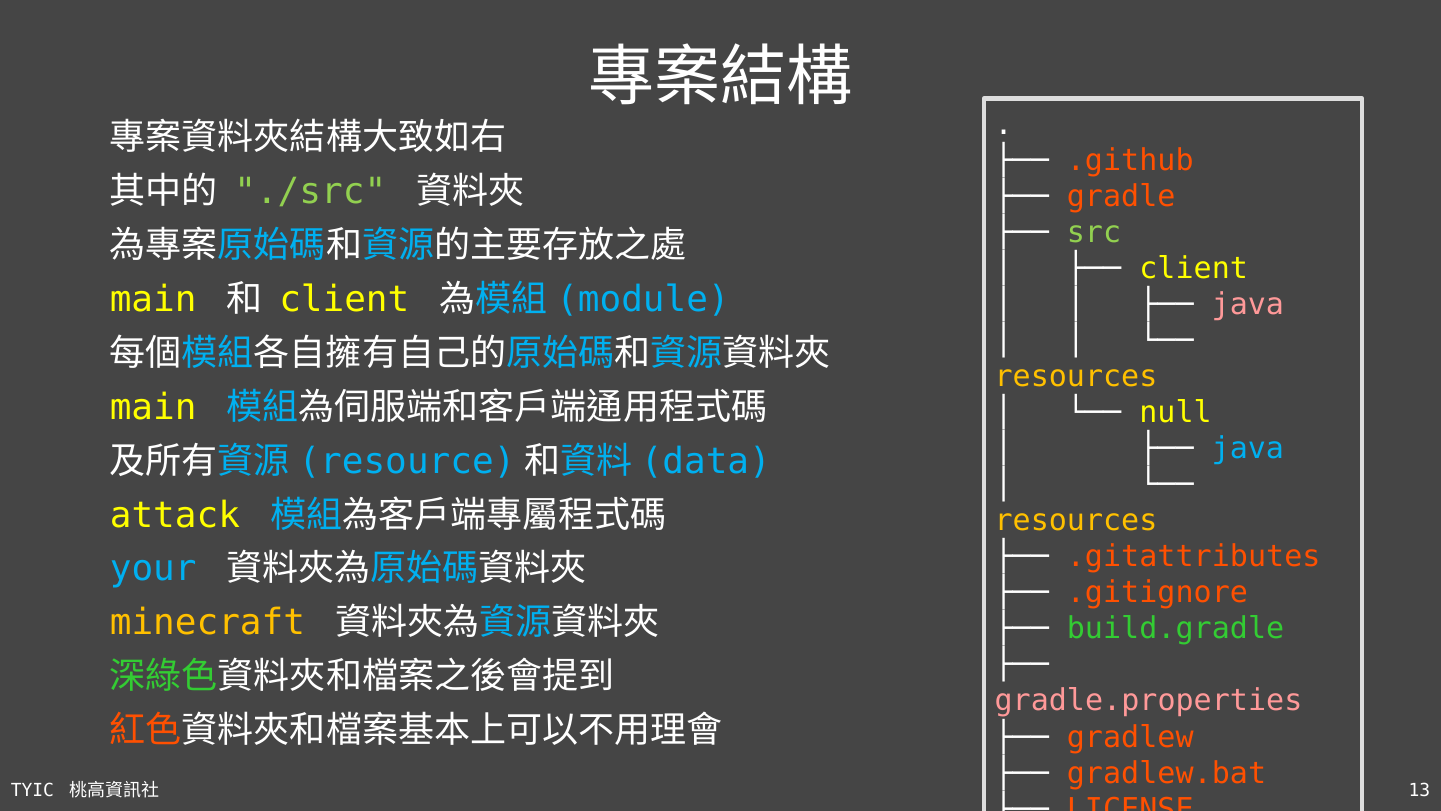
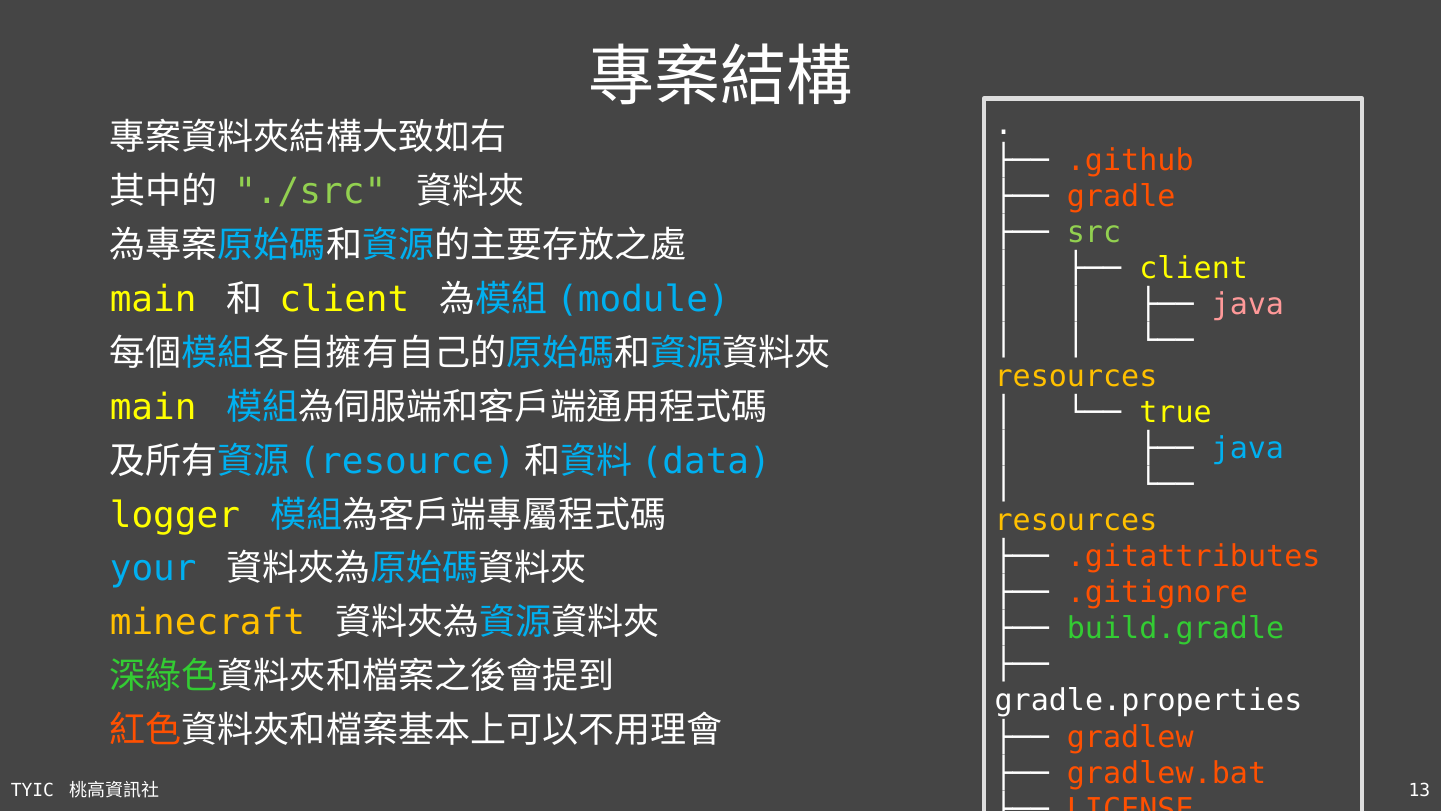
null: null -> true (1176, 412)
attack: attack -> logger (175, 515)
gradle.properties colour: pink -> white (1148, 701)
